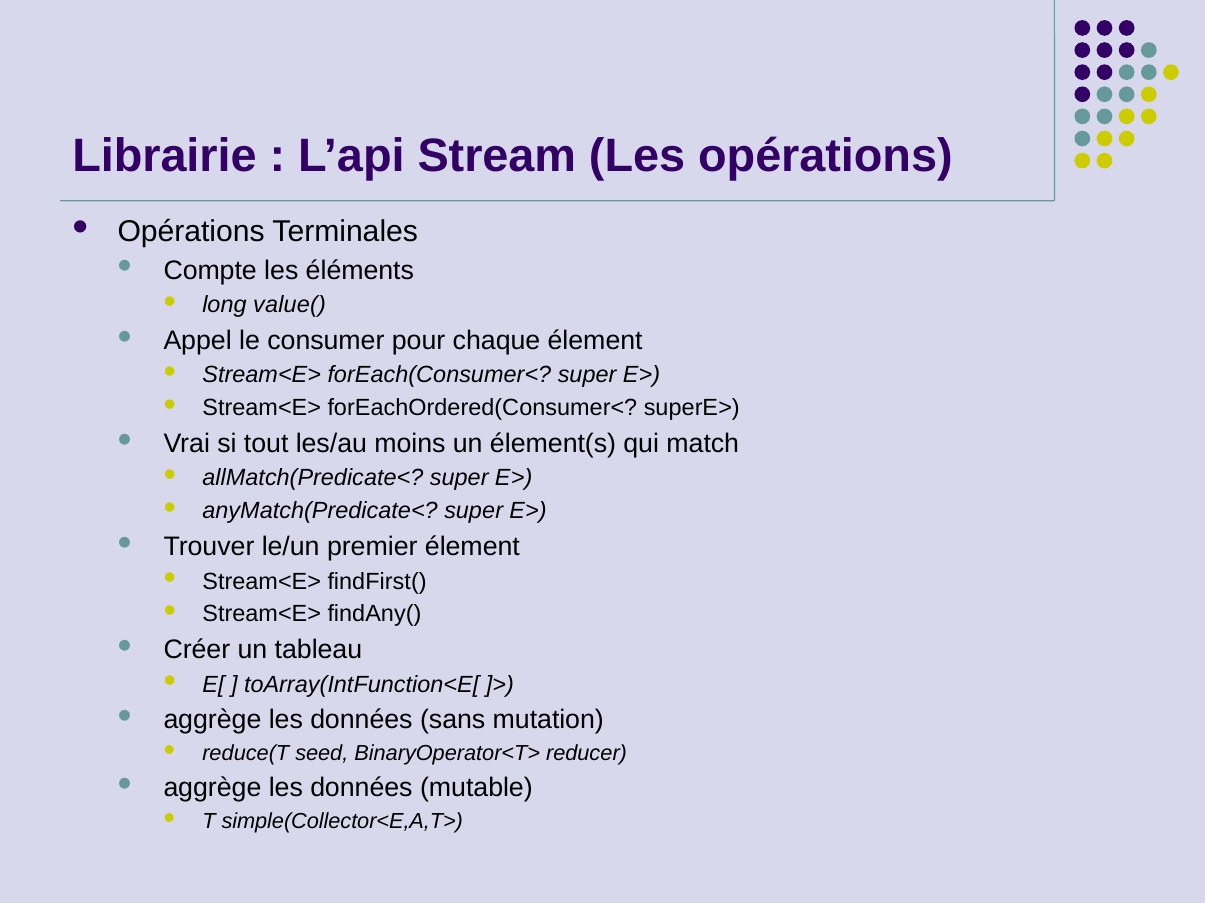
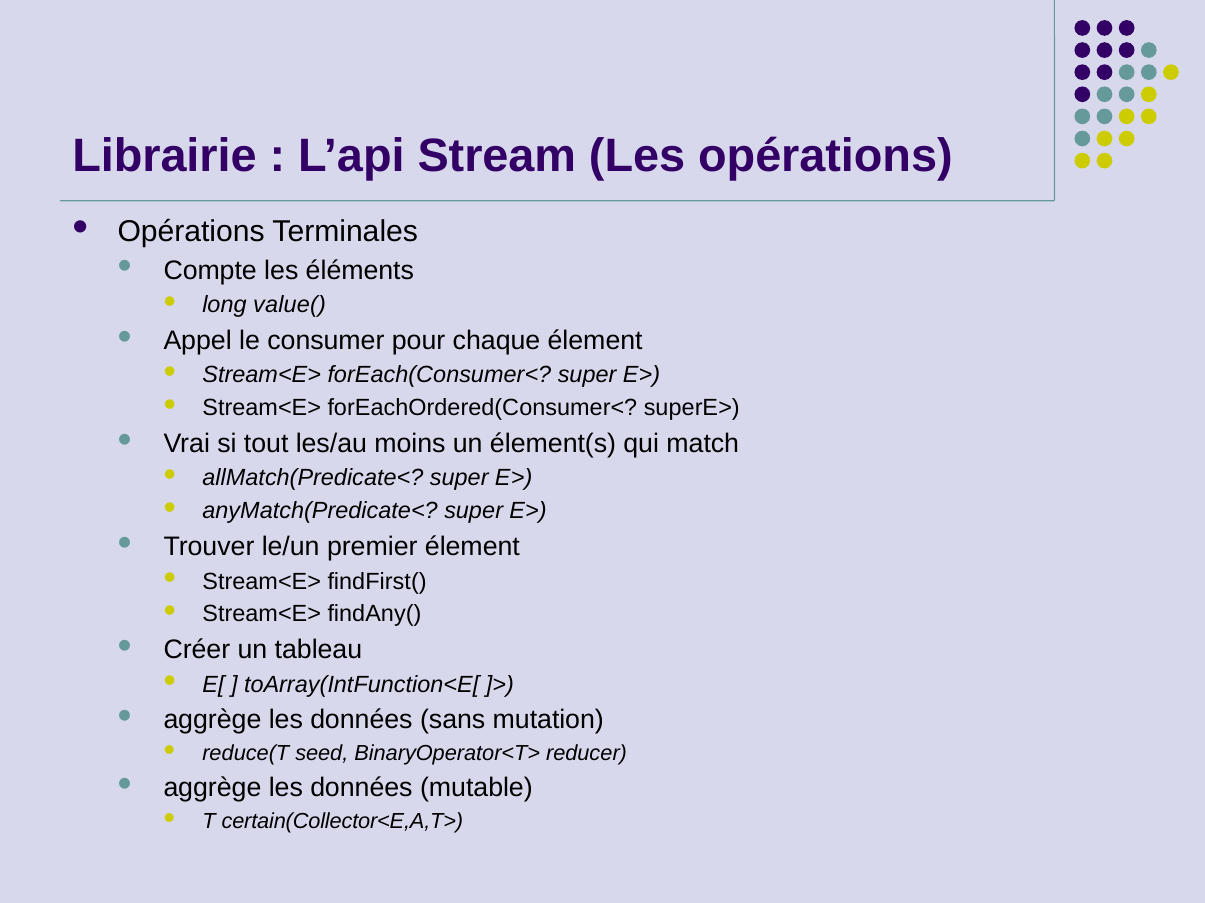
simple(Collector<E,A,T>: simple(Collector<E,A,T> -> certain(Collector<E,A,T> (342, 822)
